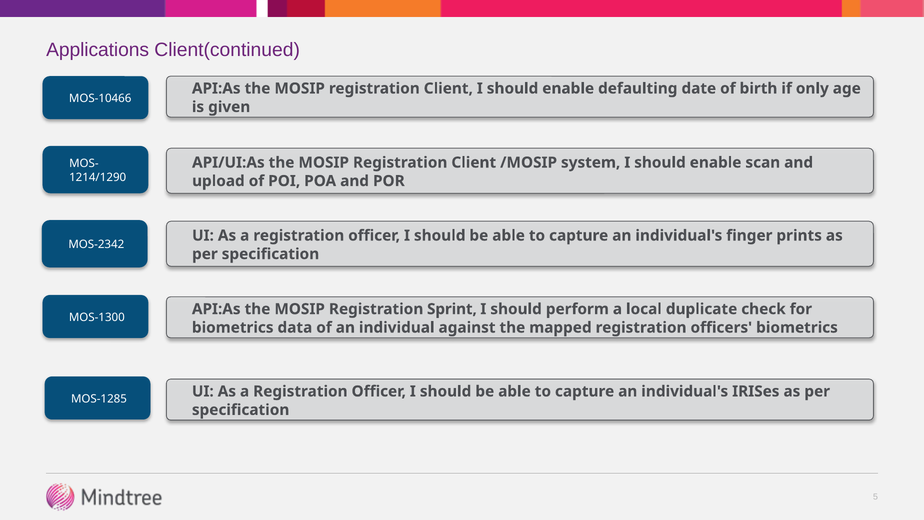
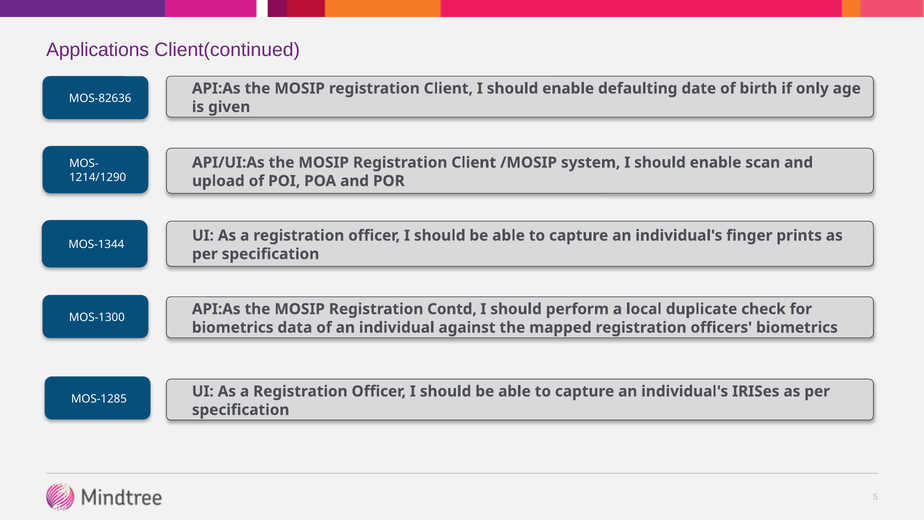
MOS-10466: MOS-10466 -> MOS-82636 (100, 98)
MOS-2342: MOS-2342 -> MOS-1344 (96, 244)
Sprint: Sprint -> Contd (452, 309)
